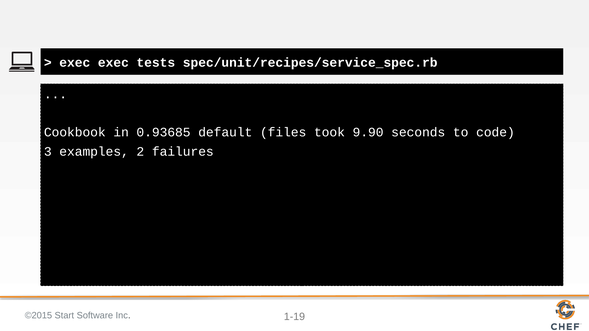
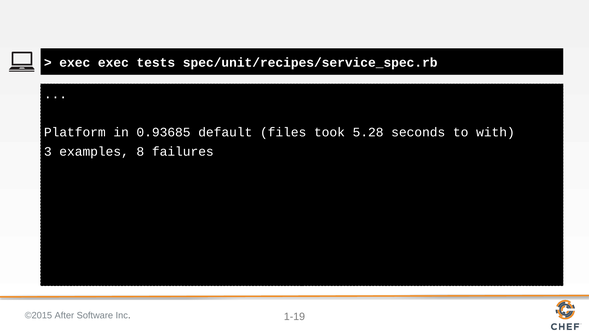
Cookbook: Cookbook -> Platform (75, 132)
9.90: 9.90 -> 5.28 (368, 132)
code: code -> with (495, 132)
2: 2 -> 8 (140, 152)
Start: Start -> After (64, 316)
